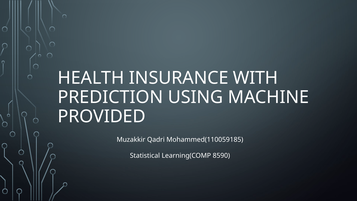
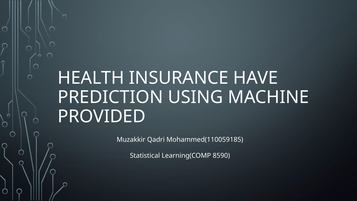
WITH: WITH -> HAVE (256, 78)
